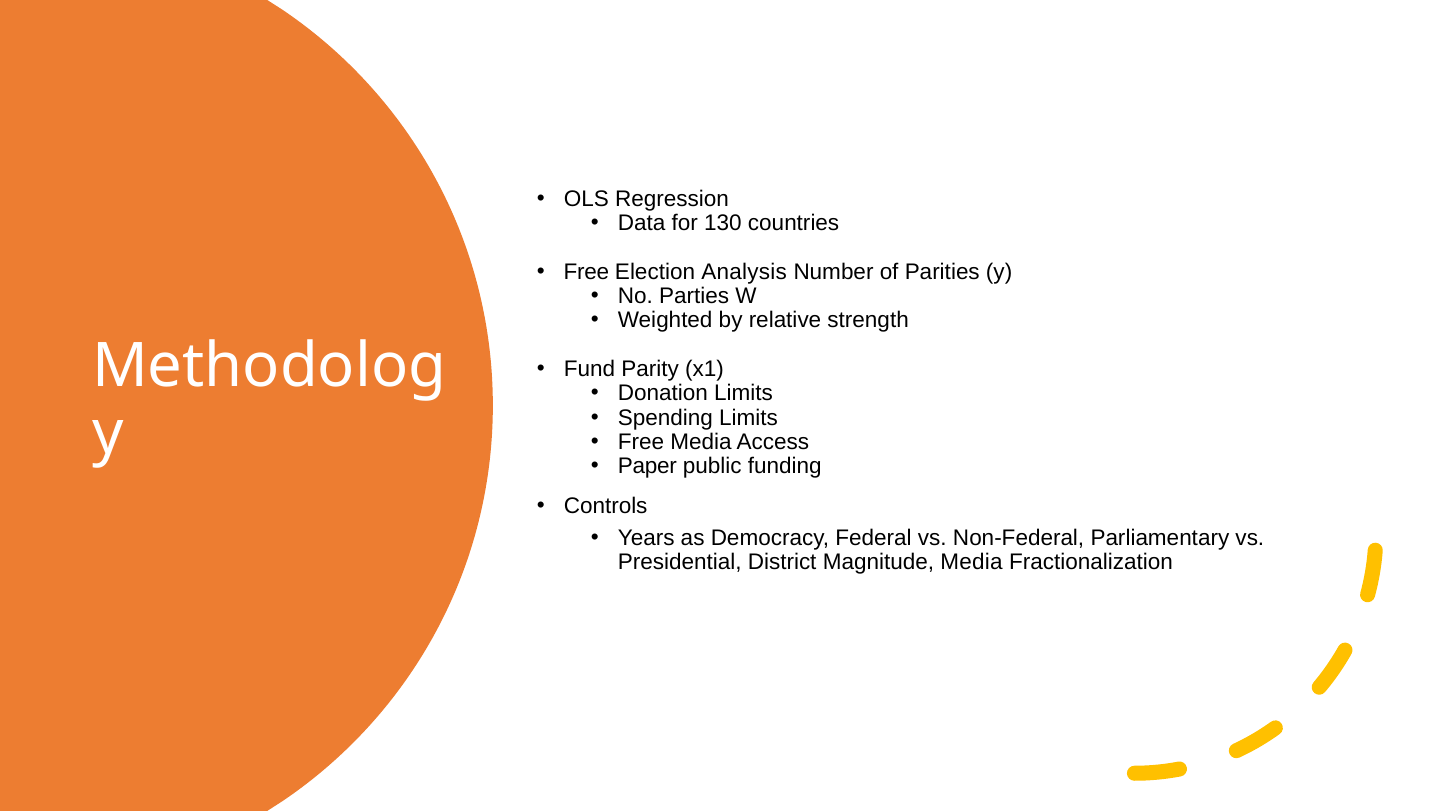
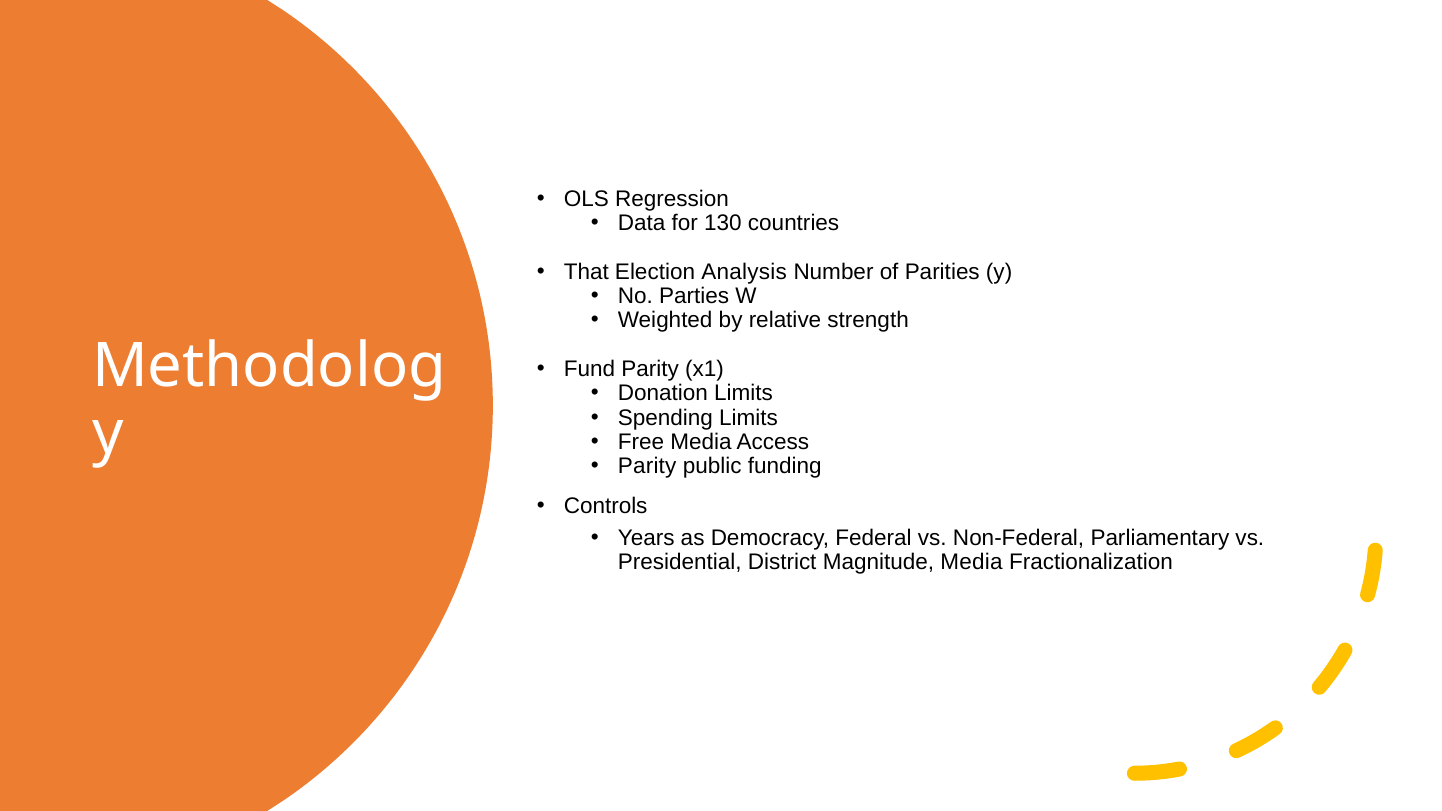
Free: Free -> That (586, 272)
Paper: Paper -> Parity (647, 467)
